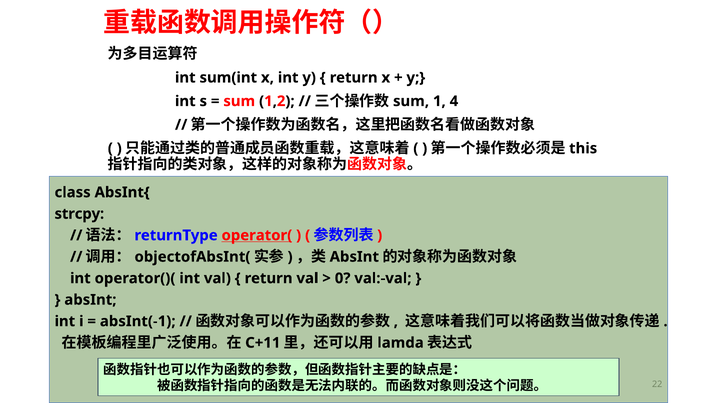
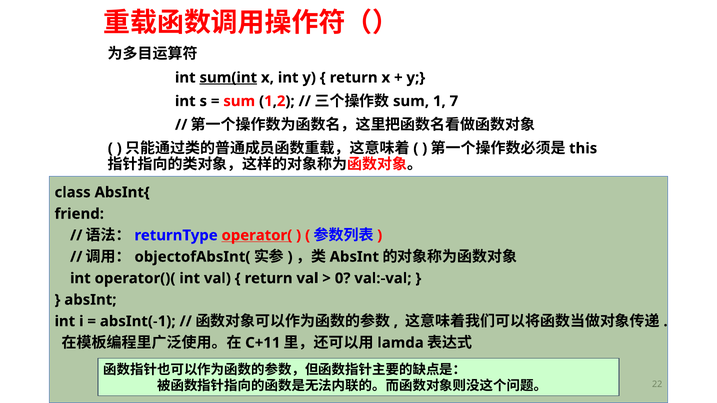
sum(int underline: none -> present (228, 78)
4: 4 -> 7 (454, 101)
strcpy: strcpy -> friend (79, 214)
